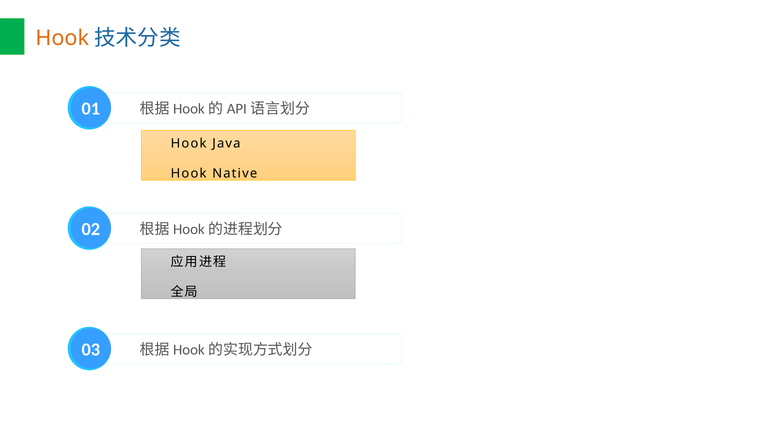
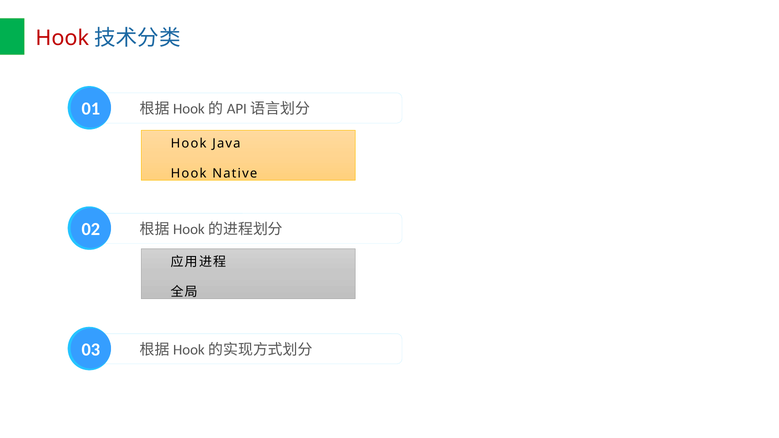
Hook colour: orange -> red (62, 38)
